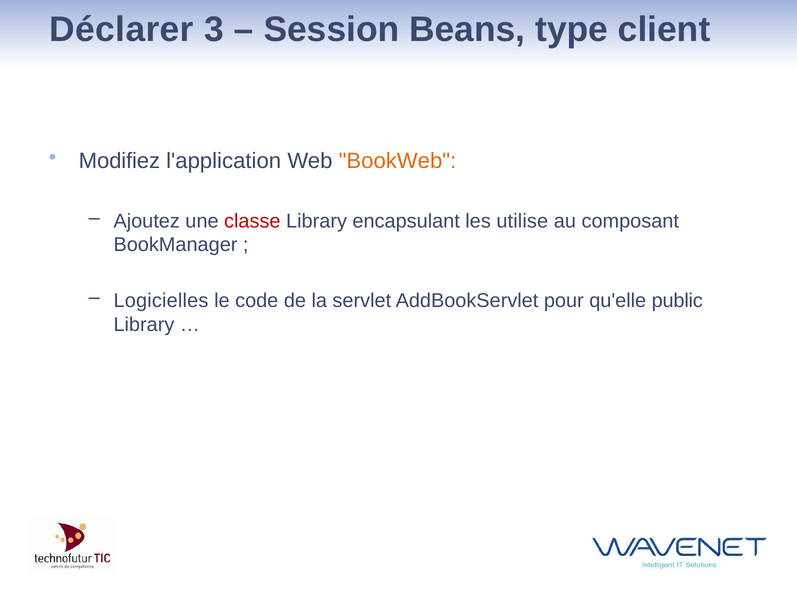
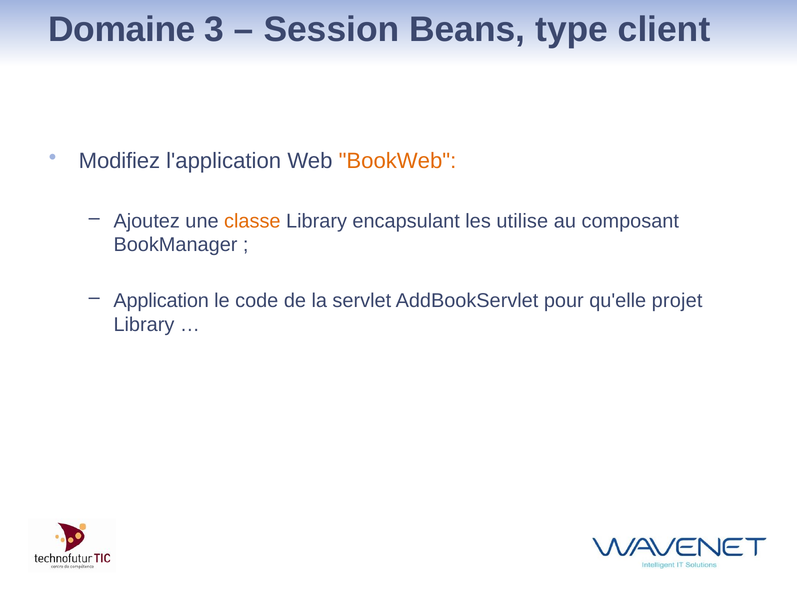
Déclarer: Déclarer -> Domaine (122, 30)
classe colour: red -> orange (252, 221)
Logicielles: Logicielles -> Application (161, 301)
public: public -> projet (677, 301)
